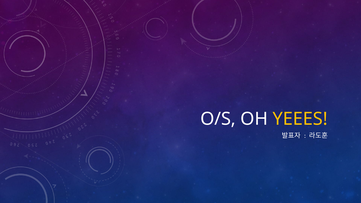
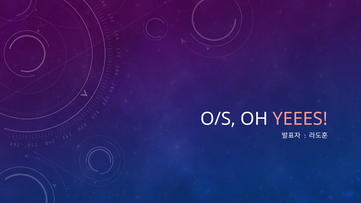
YEEES colour: yellow -> pink (300, 119)
